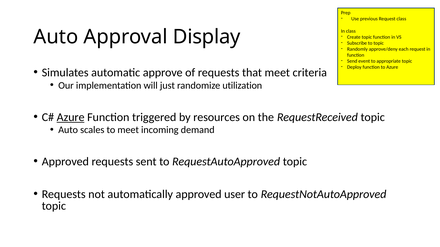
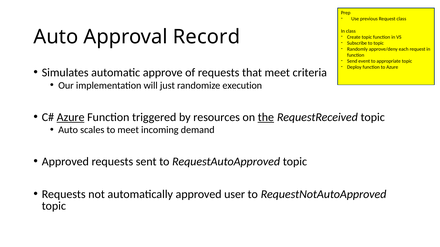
Display: Display -> Record (207, 37)
utilization: utilization -> execution (242, 86)
the underline: none -> present (266, 117)
